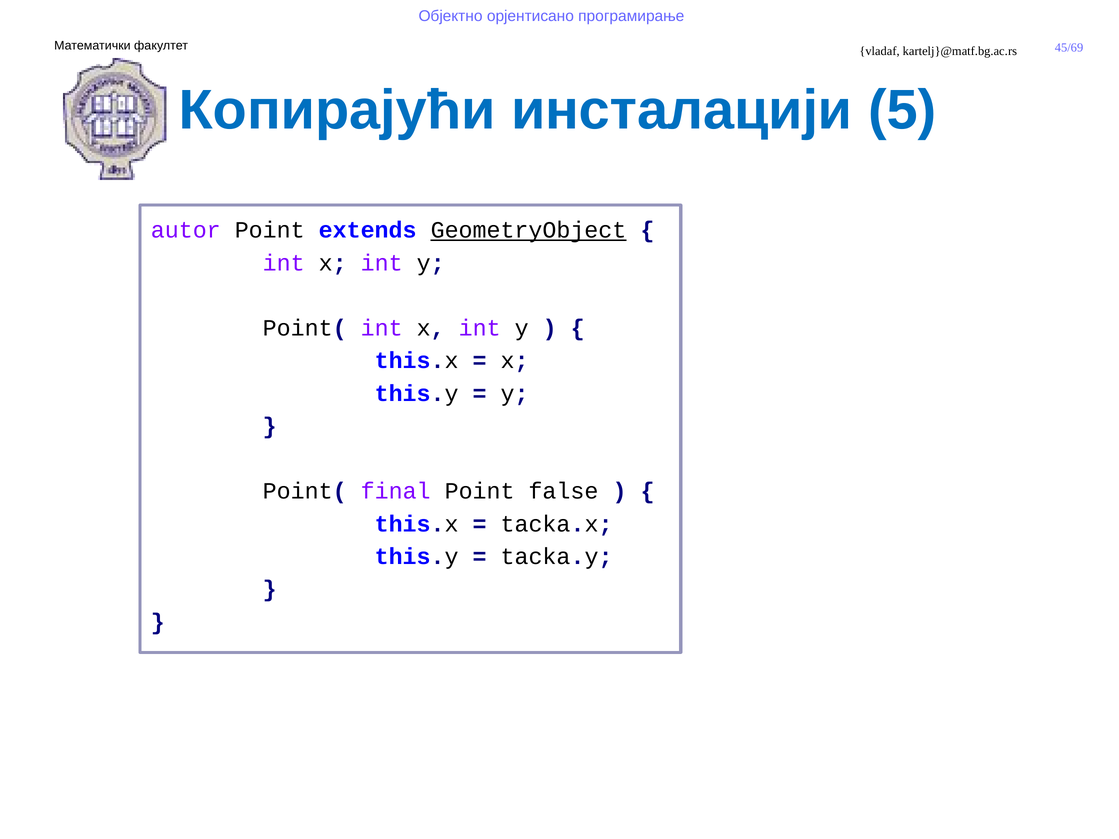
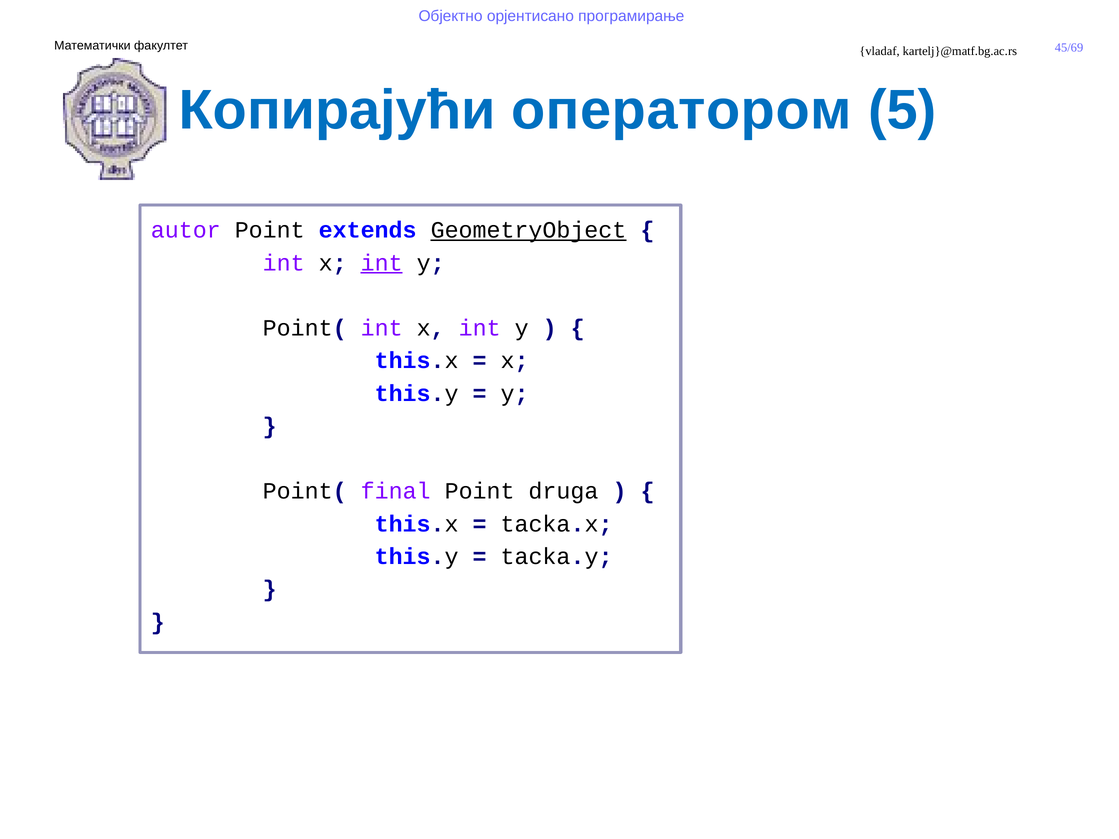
инсталацији: инсталацији -> оператором (681, 110)
int underline: none -> present (382, 263)
false: false -> druga (563, 491)
